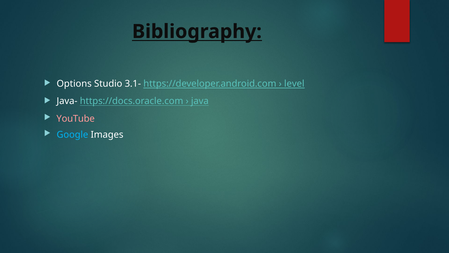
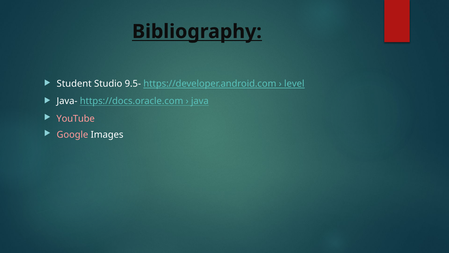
Options: Options -> Student (74, 84)
3.1-: 3.1- -> 9.5- (133, 84)
Google colour: light blue -> pink (72, 134)
